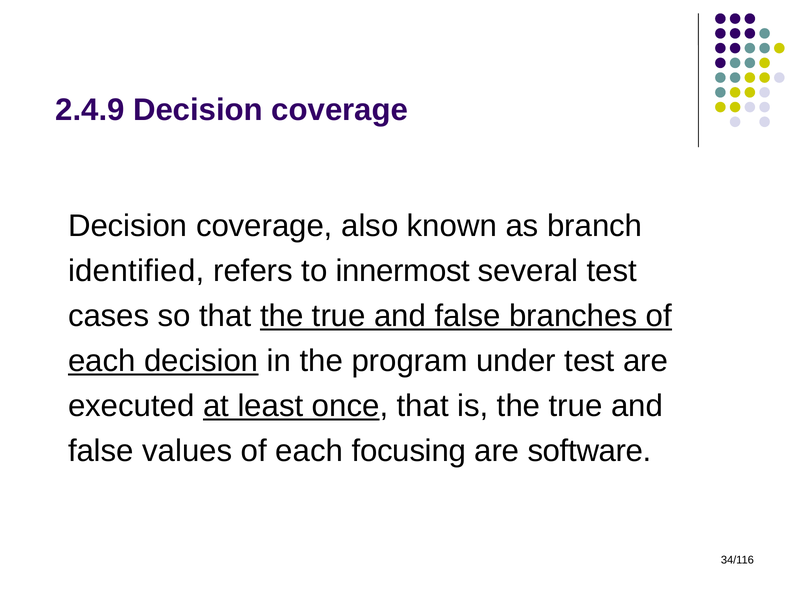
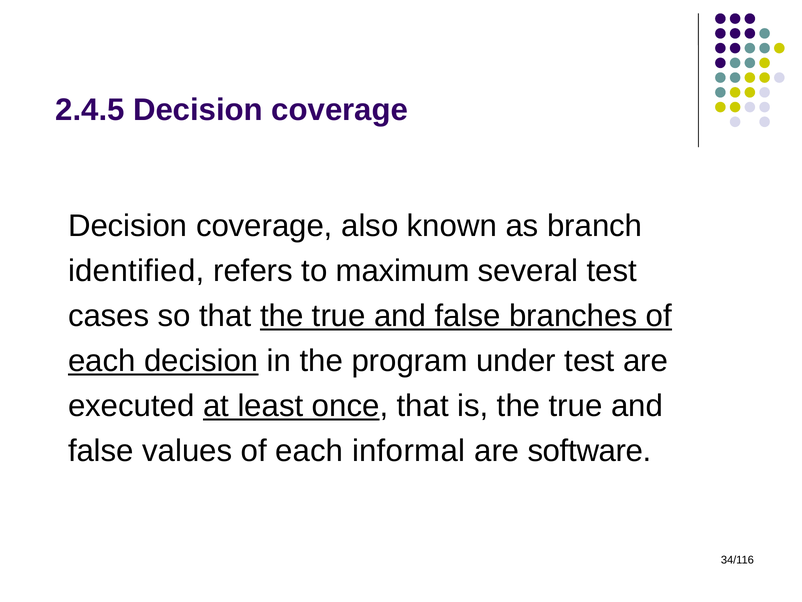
2.4.9: 2.4.9 -> 2.4.5 (90, 110)
innermost: innermost -> maximum (403, 271)
focusing: focusing -> informal (409, 450)
